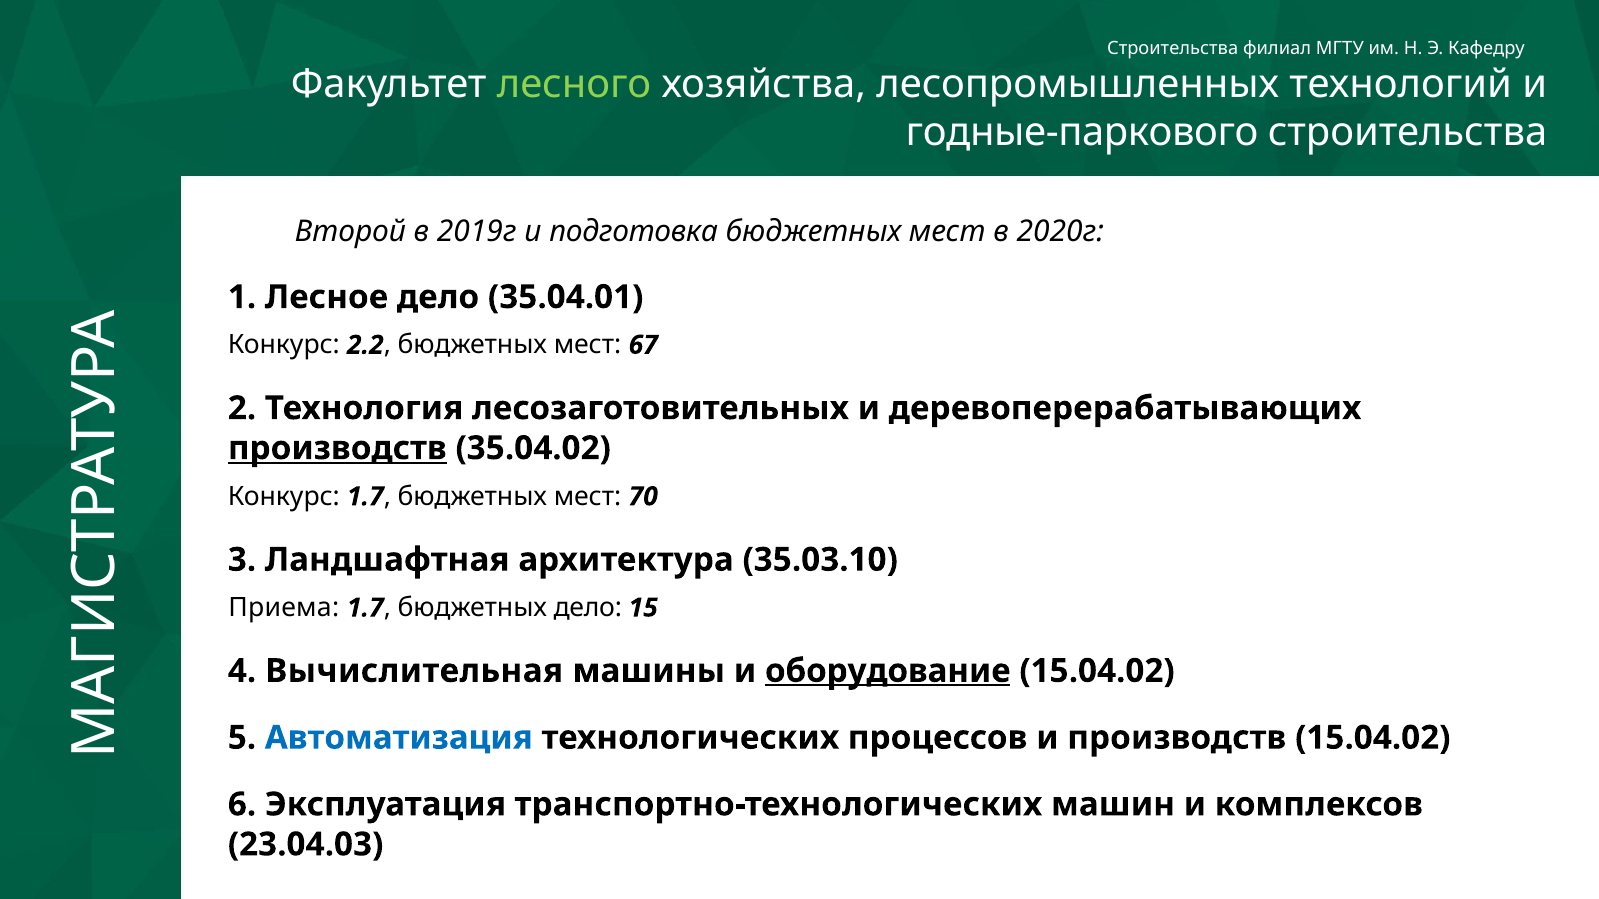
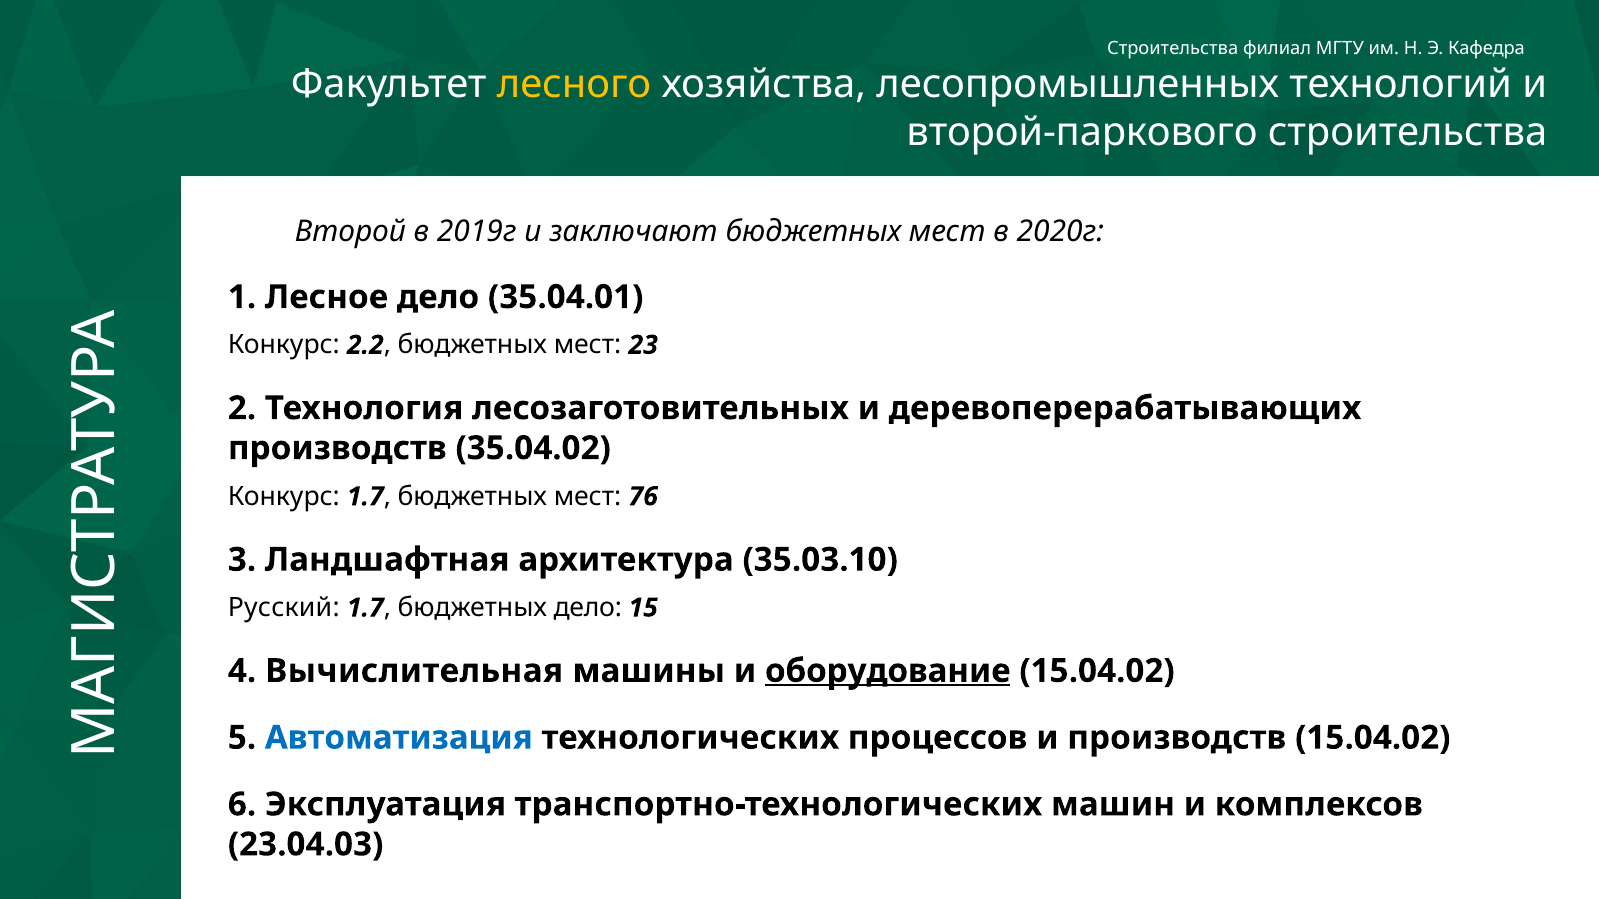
Кафедру: Кафедру -> Кафедра (1487, 48)
лесного colour: light green -> yellow (574, 85)
годные-паркового: годные-паркового -> второй-паркового (1082, 133)
подготовка: подготовка -> заключают (633, 232)
67: 67 -> 23 (643, 345)
производств underline: present -> none (337, 448)
70: 70 -> 76 (643, 497)
Приема: Приема -> Русский (284, 608)
